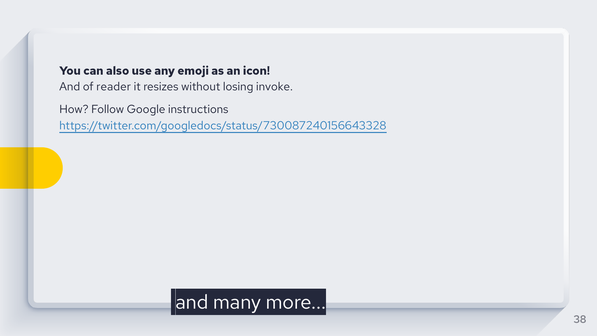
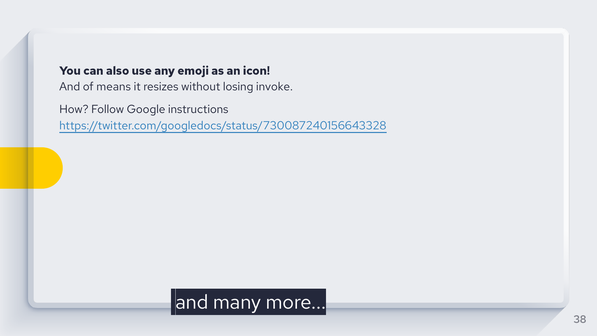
reader: reader -> means (114, 87)
